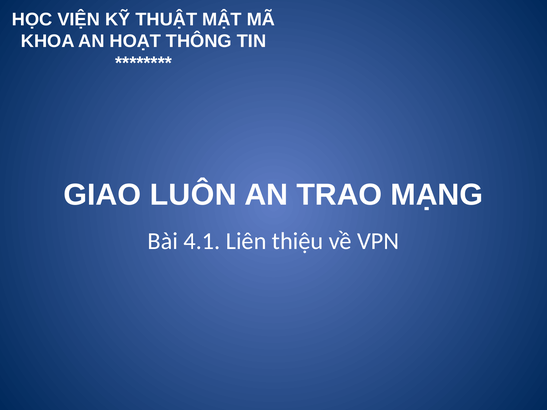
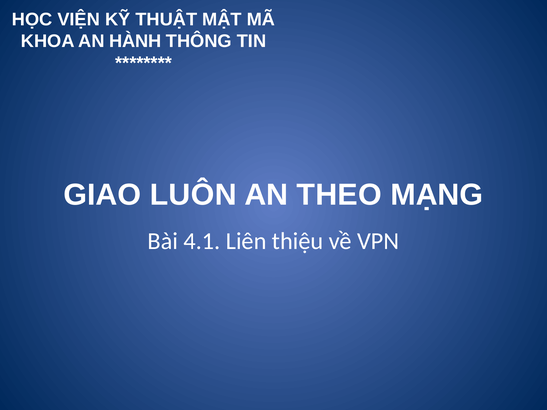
HOẠT: HOẠT -> HÀNH (135, 41)
TRAO: TRAO -> THEO (339, 195)
